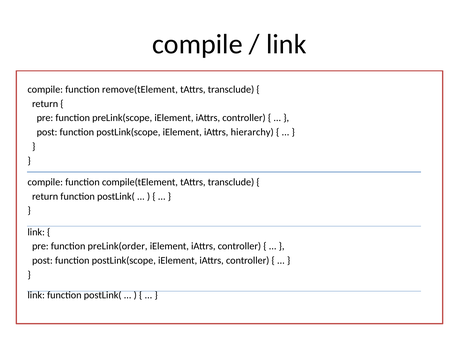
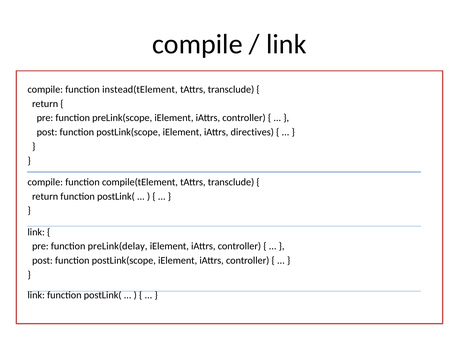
remove(tElement: remove(tElement -> instead(tElement (140, 89)
hierarchy: hierarchy -> directives (252, 132)
preLink(order: preLink(order -> preLink(delay (118, 246)
